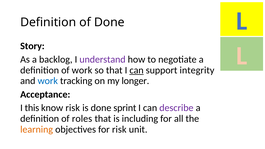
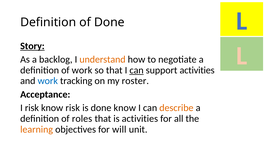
Story underline: none -> present (32, 46)
understand colour: purple -> orange (102, 59)
support integrity: integrity -> activities (197, 70)
longer: longer -> roster (135, 81)
I this: this -> risk (32, 108)
done sprint: sprint -> know (125, 108)
describe colour: purple -> orange (176, 108)
is including: including -> activities (140, 119)
for risk: risk -> will (119, 129)
